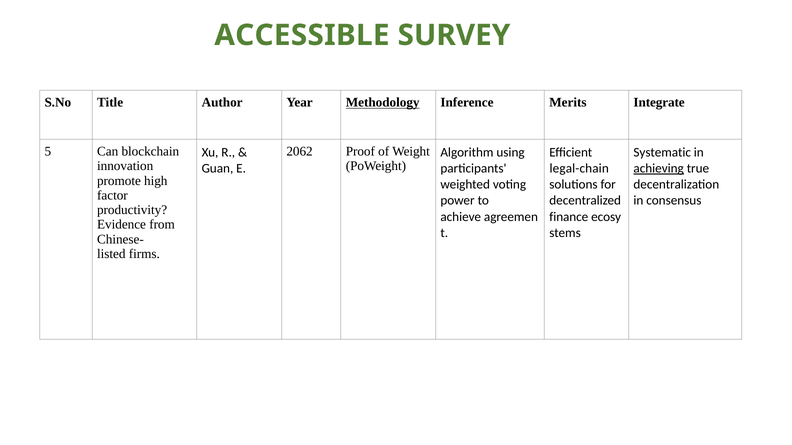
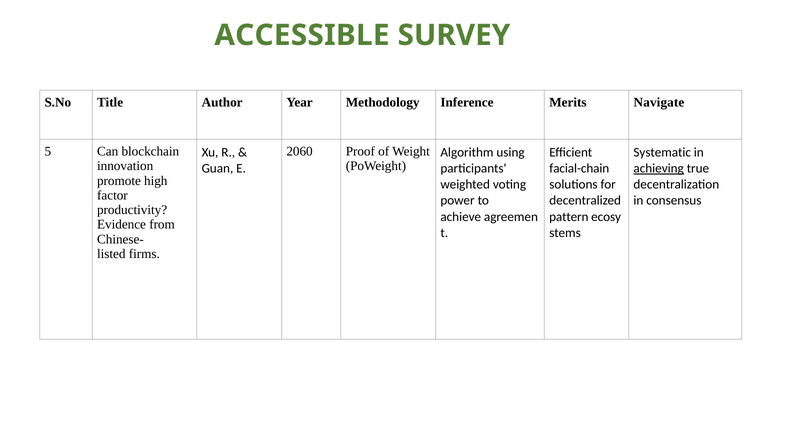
Methodology underline: present -> none (383, 103)
Integrate: Integrate -> Navigate (659, 103)
2062: 2062 -> 2060 (300, 152)
legal-chain: legal-chain -> facial-chain (579, 168)
finance: finance -> pattern (569, 217)
